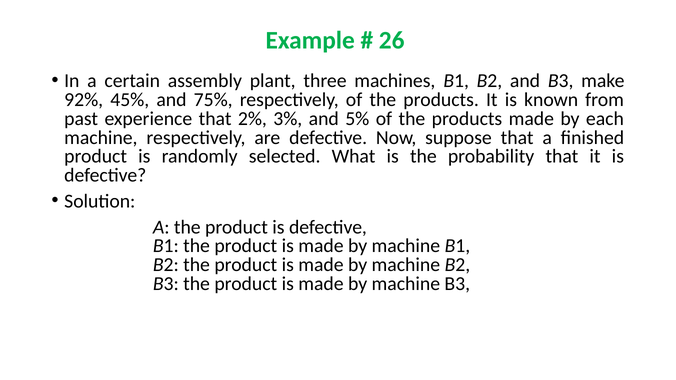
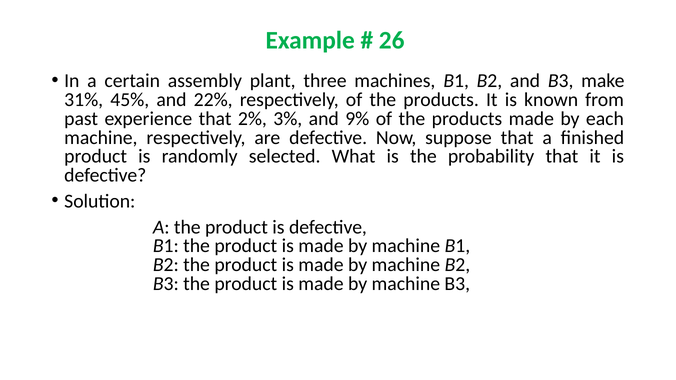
92%: 92% -> 31% (84, 100)
75%: 75% -> 22% (213, 100)
5%: 5% -> 9% (357, 119)
